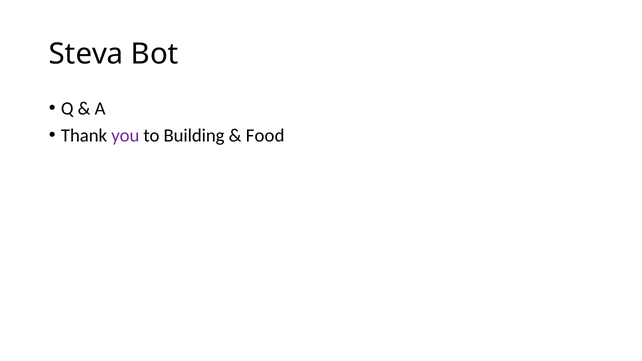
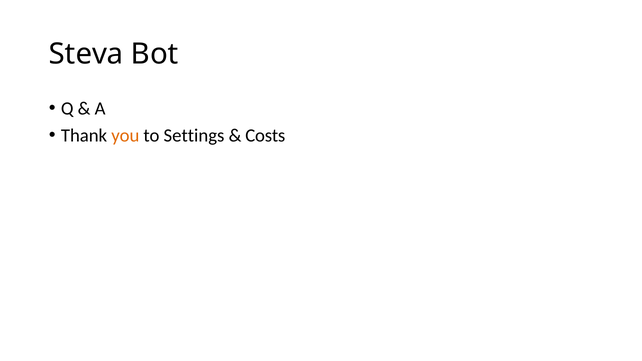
you colour: purple -> orange (125, 135)
Building: Building -> Settings (194, 135)
Food: Food -> Costs (265, 135)
